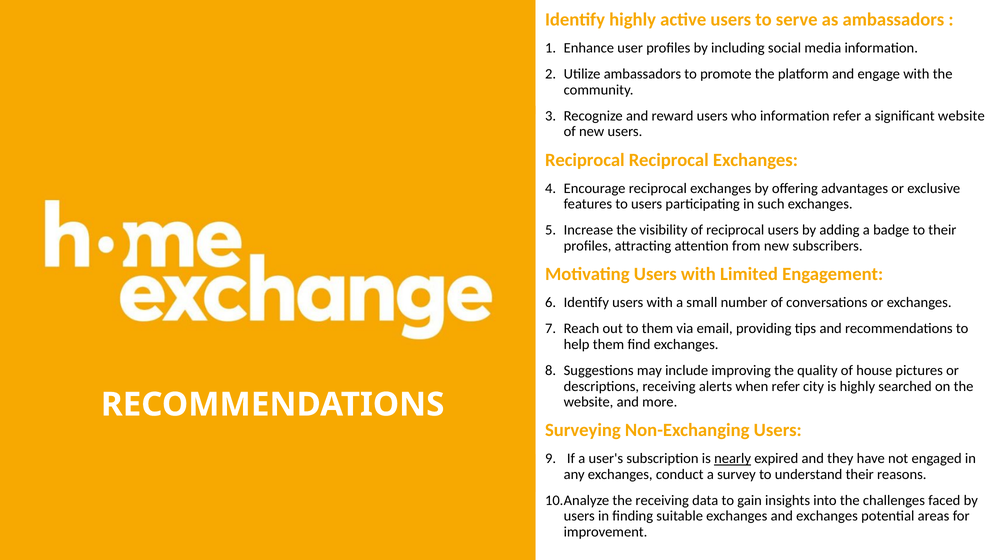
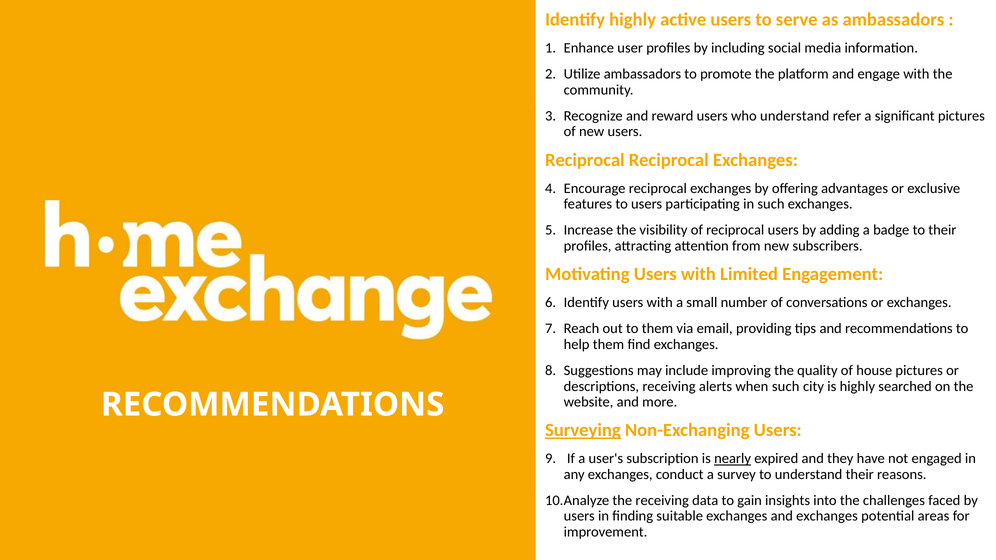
who information: information -> understand (795, 116)
significant website: website -> pictures (961, 116)
when refer: refer -> such (786, 386)
Surveying underline: none -> present (583, 430)
